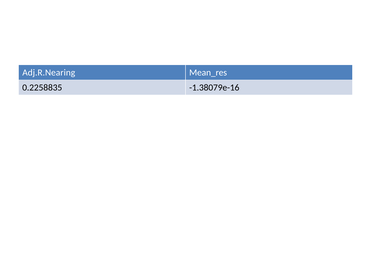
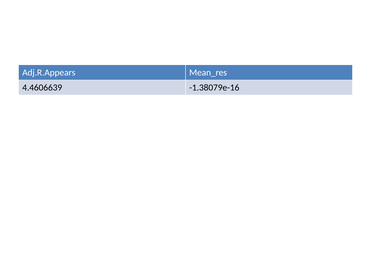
Adj.R.Nearing: Adj.R.Nearing -> Adj.R.Appears (49, 73)
0.2258835: 0.2258835 -> 4.4606639 (42, 88)
